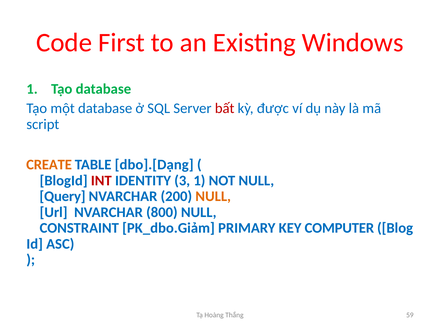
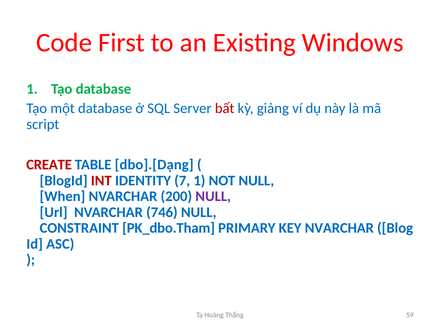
được: được -> giảng (273, 108)
CREATE colour: orange -> red (49, 165)
3: 3 -> 7 (182, 181)
Query: Query -> When (62, 196)
NULL colour: orange -> purple (213, 196)
800: 800 -> 746 (162, 212)
PK_dbo.Giảm: PK_dbo.Giảm -> PK_dbo.Tham (169, 228)
KEY COMPUTER: COMPUTER -> NVARCHAR (339, 228)
